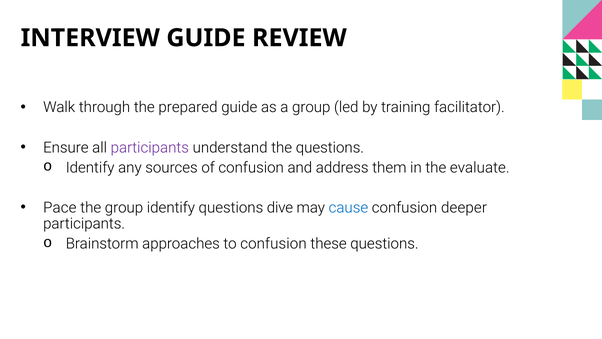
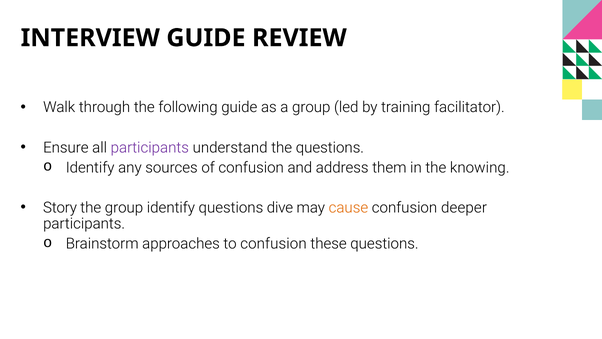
prepared: prepared -> following (188, 107)
evaluate: evaluate -> knowing (480, 167)
Pace: Pace -> Story (60, 207)
cause colour: blue -> orange (348, 207)
